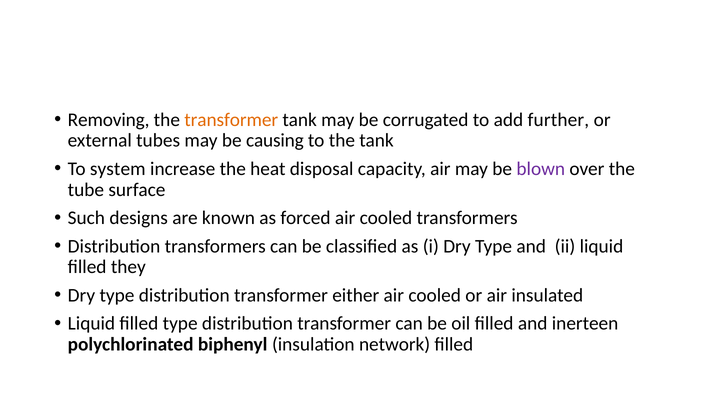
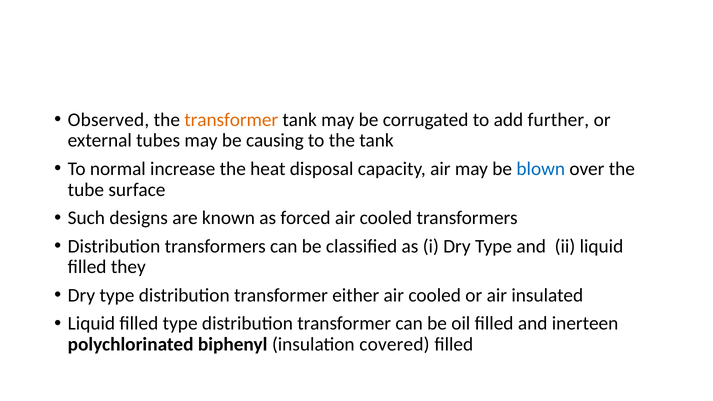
Removing: Removing -> Observed (108, 120)
system: system -> normal (118, 169)
blown colour: purple -> blue (541, 169)
network: network -> covered (394, 344)
